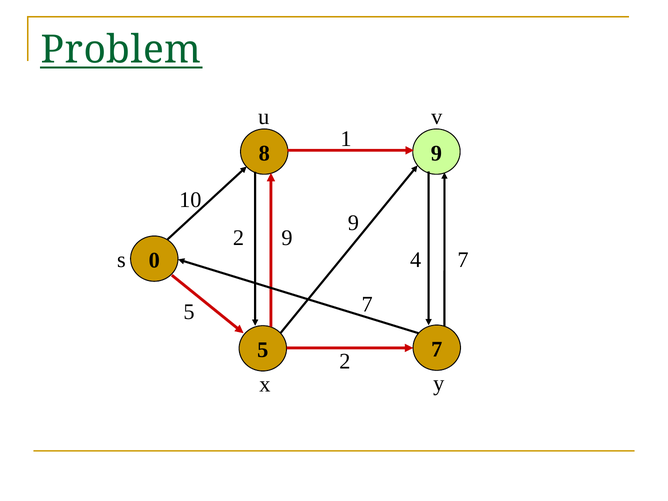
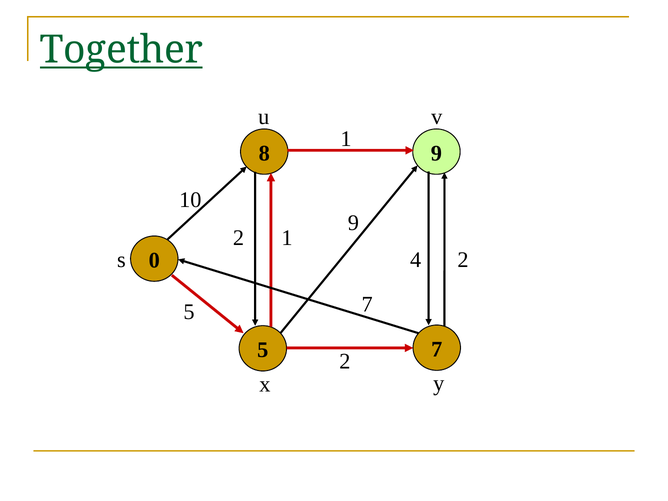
Problem: Problem -> Together (121, 50)
2 9: 9 -> 1 (287, 238)
4 7: 7 -> 2 (463, 260)
